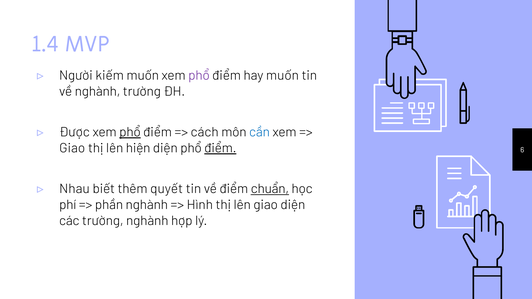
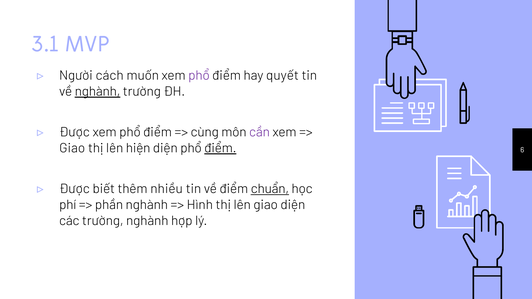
1.4: 1.4 -> 3.1 (45, 44)
kiếm: kiếm -> cách (110, 76)
hay muốn: muốn -> quyết (282, 76)
nghành underline: none -> present (98, 91)
phổ underline: present -> none (130, 132)
cách: cách -> cùng (205, 132)
cần colour: blue -> purple (259, 132)
Nhau: Nhau -> Được (74, 189)
quyết: quyết -> nhiều (167, 189)
